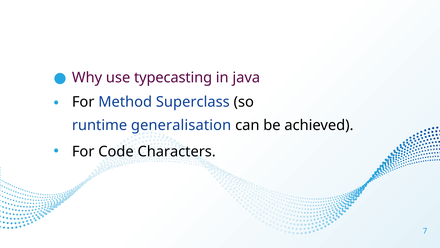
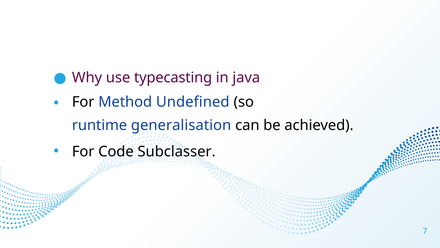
Superclass: Superclass -> Undefined (193, 102)
Characters: Characters -> Subclasser (177, 151)
